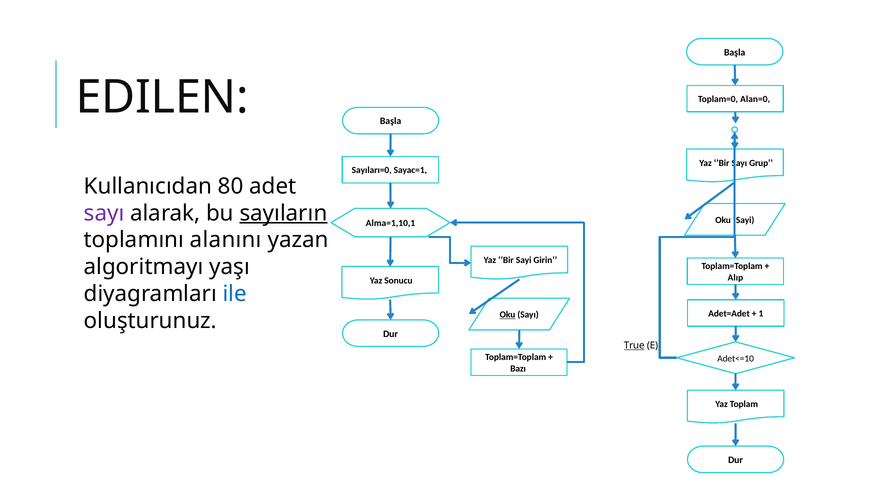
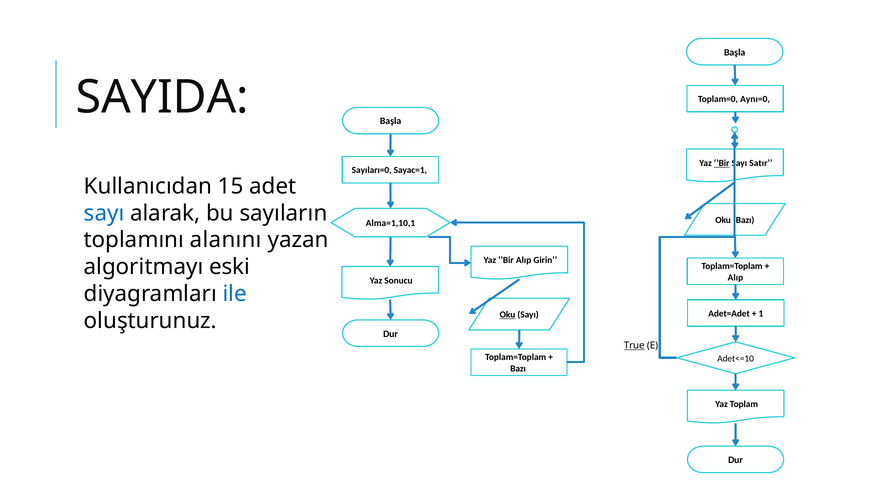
EDILEN: EDILEN -> SAYIDA (162, 98)
Alan=0: Alan=0 -> Aynı=0 (755, 99)
’Bir underline: none -> present (722, 163)
Grup: Grup -> Satır (761, 163)
80: 80 -> 15 (231, 186)
sayı colour: purple -> blue (104, 213)
sayıların underline: present -> none (283, 213)
Oku Sayi: Sayi -> Bazı (744, 220)
’Bir Sayi: Sayi -> Alıp (524, 260)
yaşı: yaşı -> eski (230, 267)
